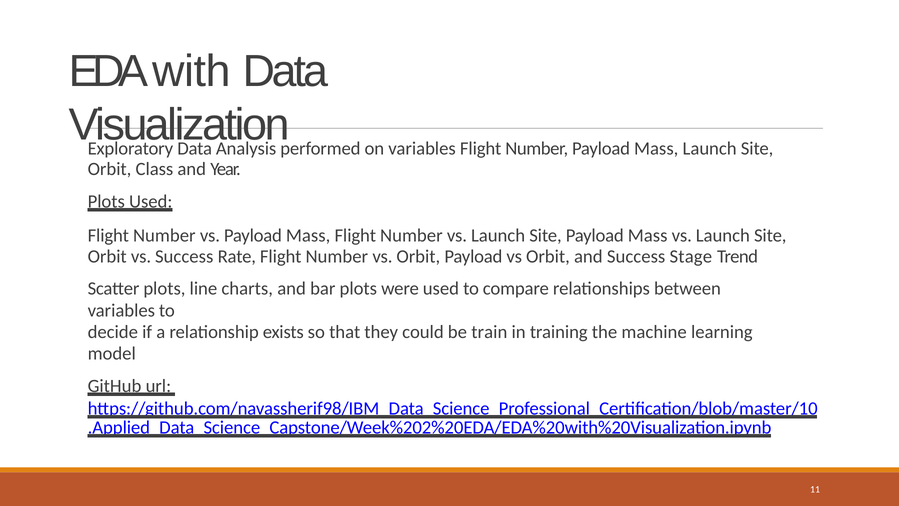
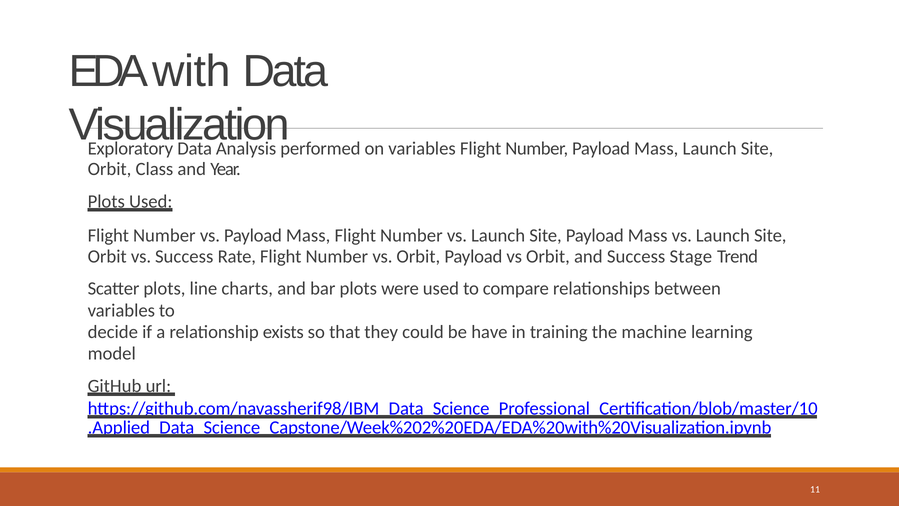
train: train -> have (489, 332)
